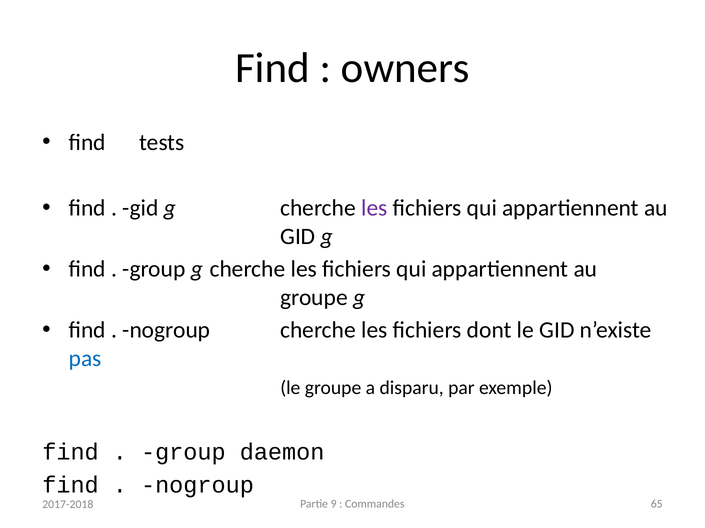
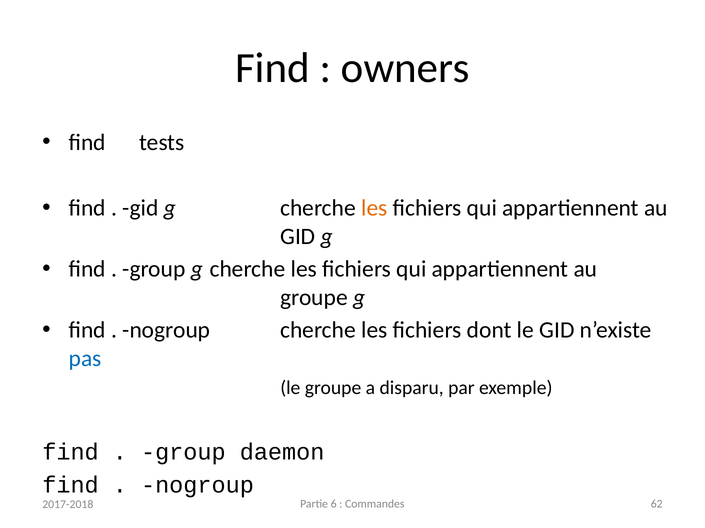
les colour: purple -> orange (374, 208)
9: 9 -> 6 (334, 505)
65: 65 -> 62 (657, 505)
